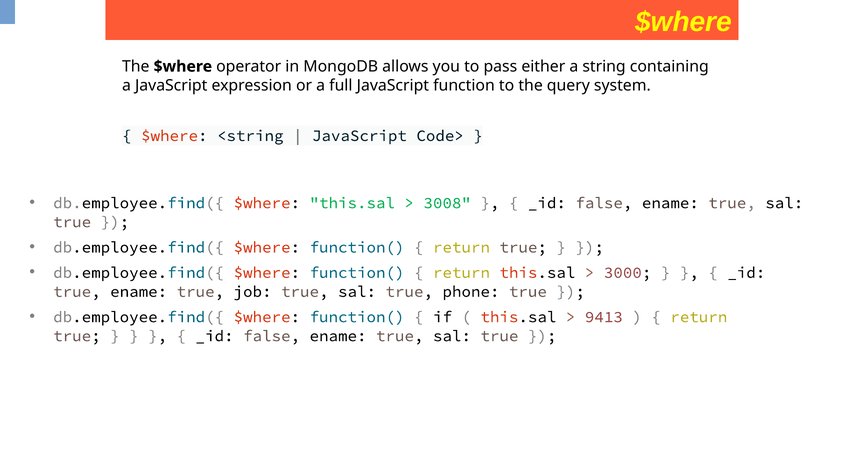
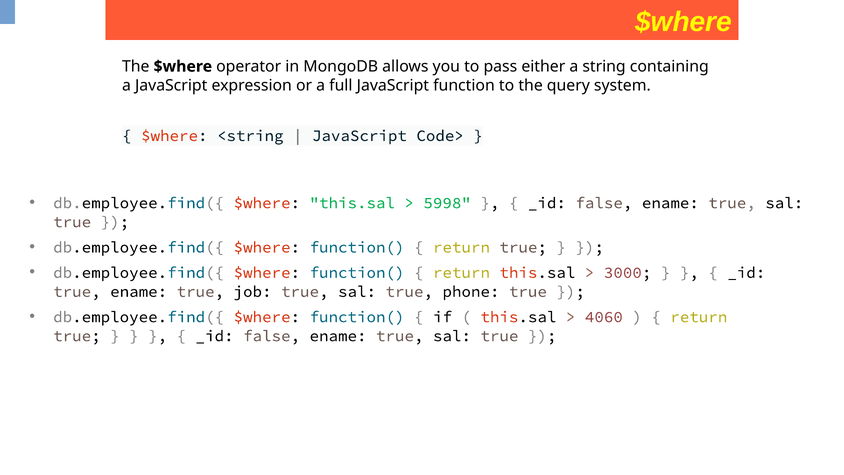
3008: 3008 -> 5998 (447, 203)
9413: 9413 -> 4060 (604, 317)
